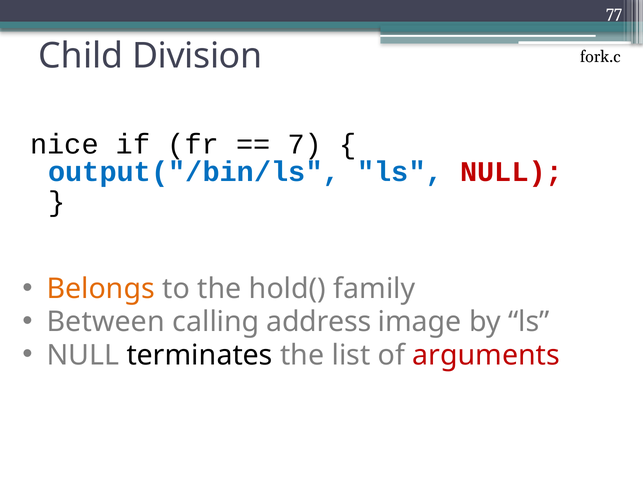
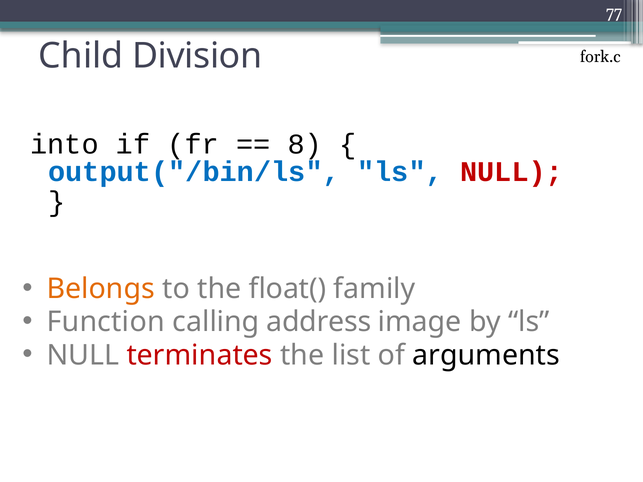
nice: nice -> into (64, 144)
7: 7 -> 8 (305, 144)
hold(: hold( -> float( (288, 289)
Between: Between -> Function (106, 322)
terminates colour: black -> red (200, 355)
arguments colour: red -> black (486, 355)
